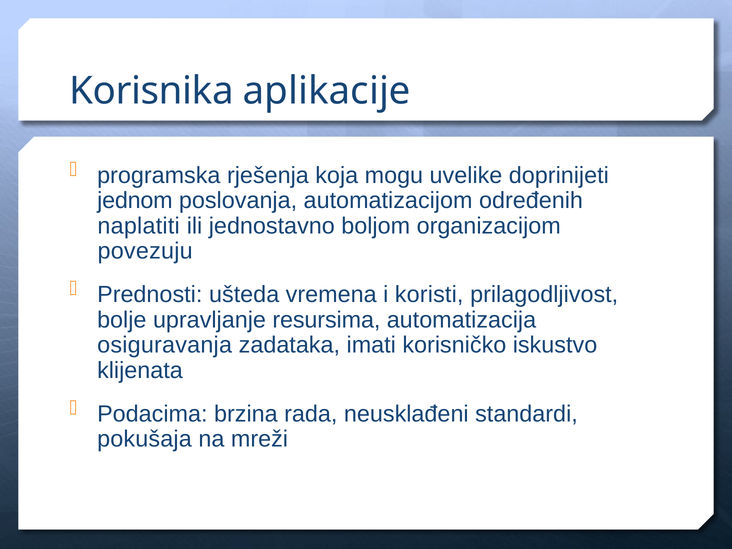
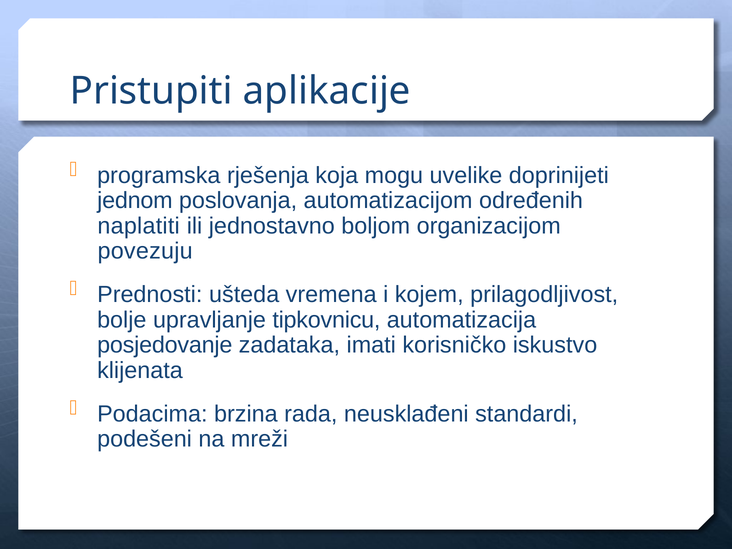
Korisnika: Korisnika -> Pristupiti (151, 91)
koristi: koristi -> kojem (429, 295)
resursima: resursima -> tipkovnicu (326, 320)
osiguravanja: osiguravanja -> posjedovanje (165, 345)
pokušaja: pokušaja -> podešeni (145, 439)
